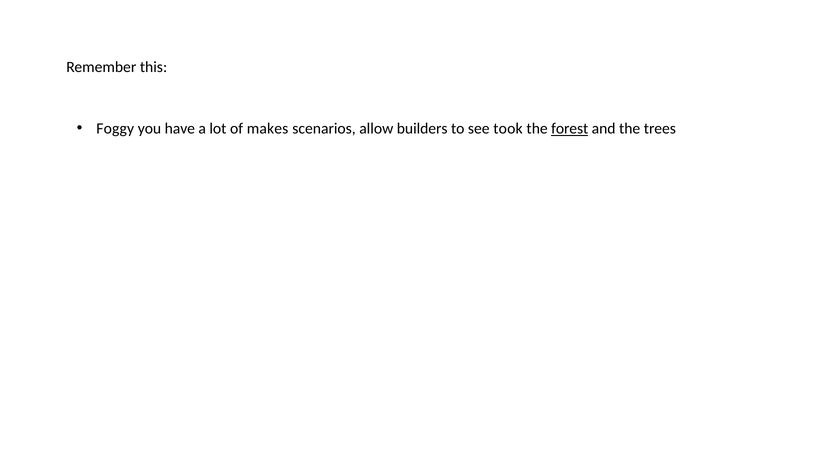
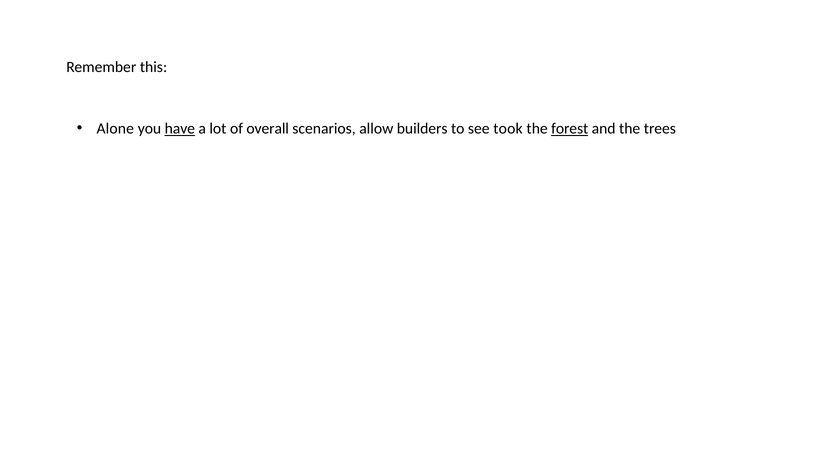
Foggy: Foggy -> Alone (115, 129)
have underline: none -> present (180, 129)
makes: makes -> overall (268, 129)
